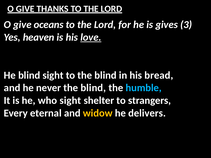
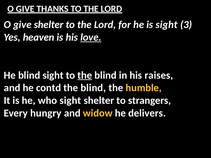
give oceans: oceans -> shelter (49, 25)
is gives: gives -> sight (167, 25)
the underline: none -> present (85, 75)
bread: bread -> raises (159, 75)
never: never -> contd (49, 88)
humble colour: light blue -> yellow (144, 88)
eternal: eternal -> hungry (46, 113)
